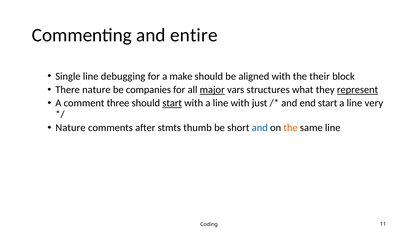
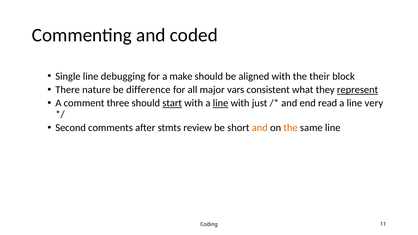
entire: entire -> coded (194, 35)
companies: companies -> difference (148, 90)
major underline: present -> none (212, 90)
structures: structures -> consistent (268, 90)
line underline: none -> present (221, 103)
end start: start -> read (328, 103)
Nature: Nature -> Second (71, 128)
thumb: thumb -> review (198, 128)
and colour: blue -> orange (260, 128)
